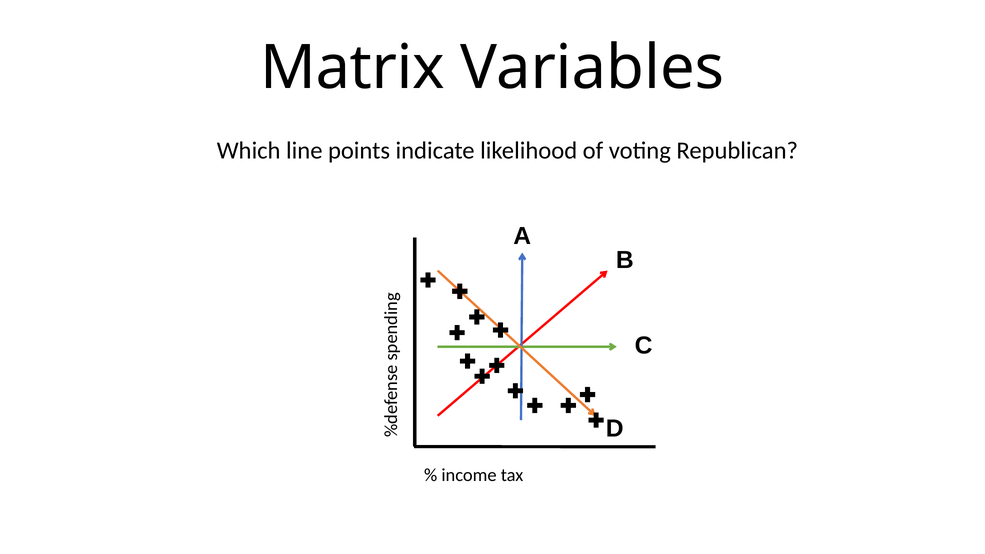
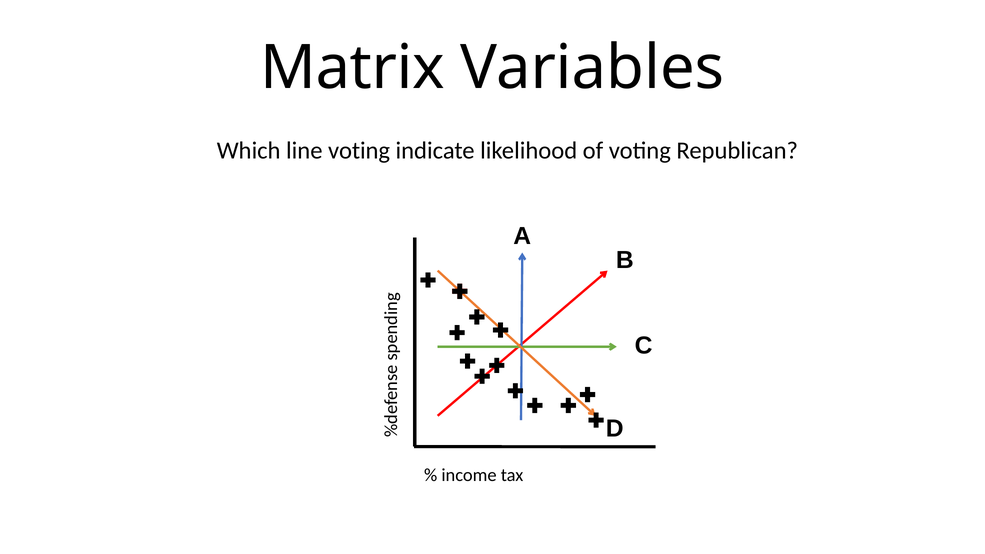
line points: points -> voting (359, 151)
